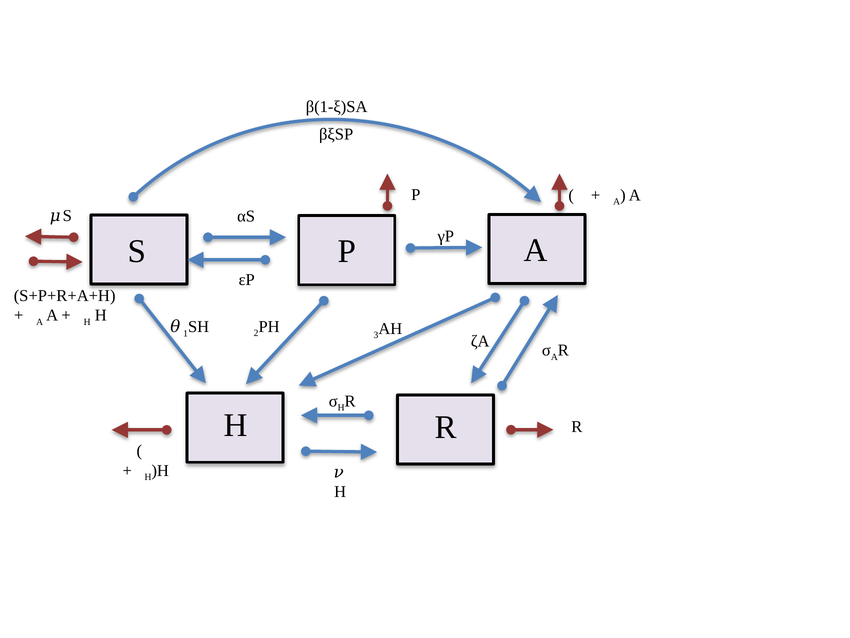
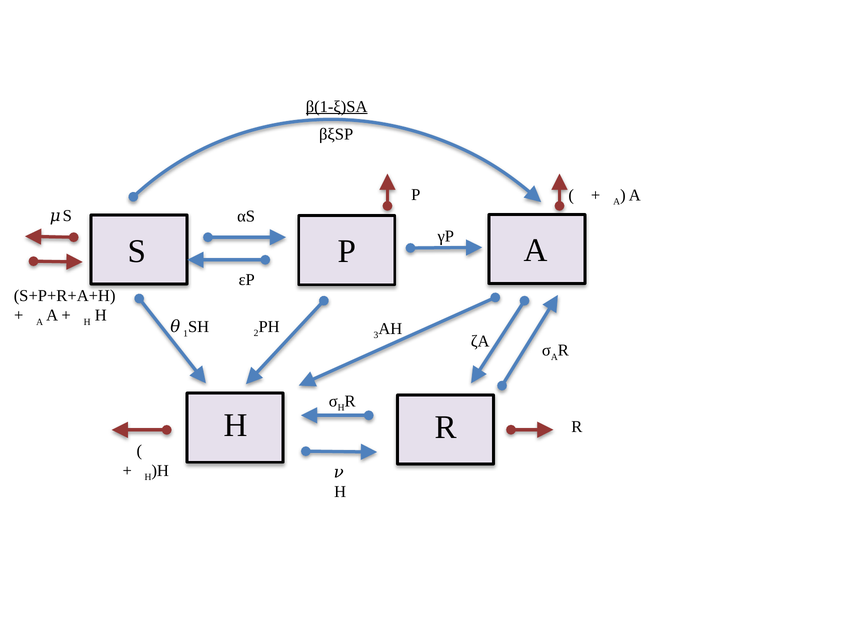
β(1-ξ)SA underline: none -> present (337, 107)
